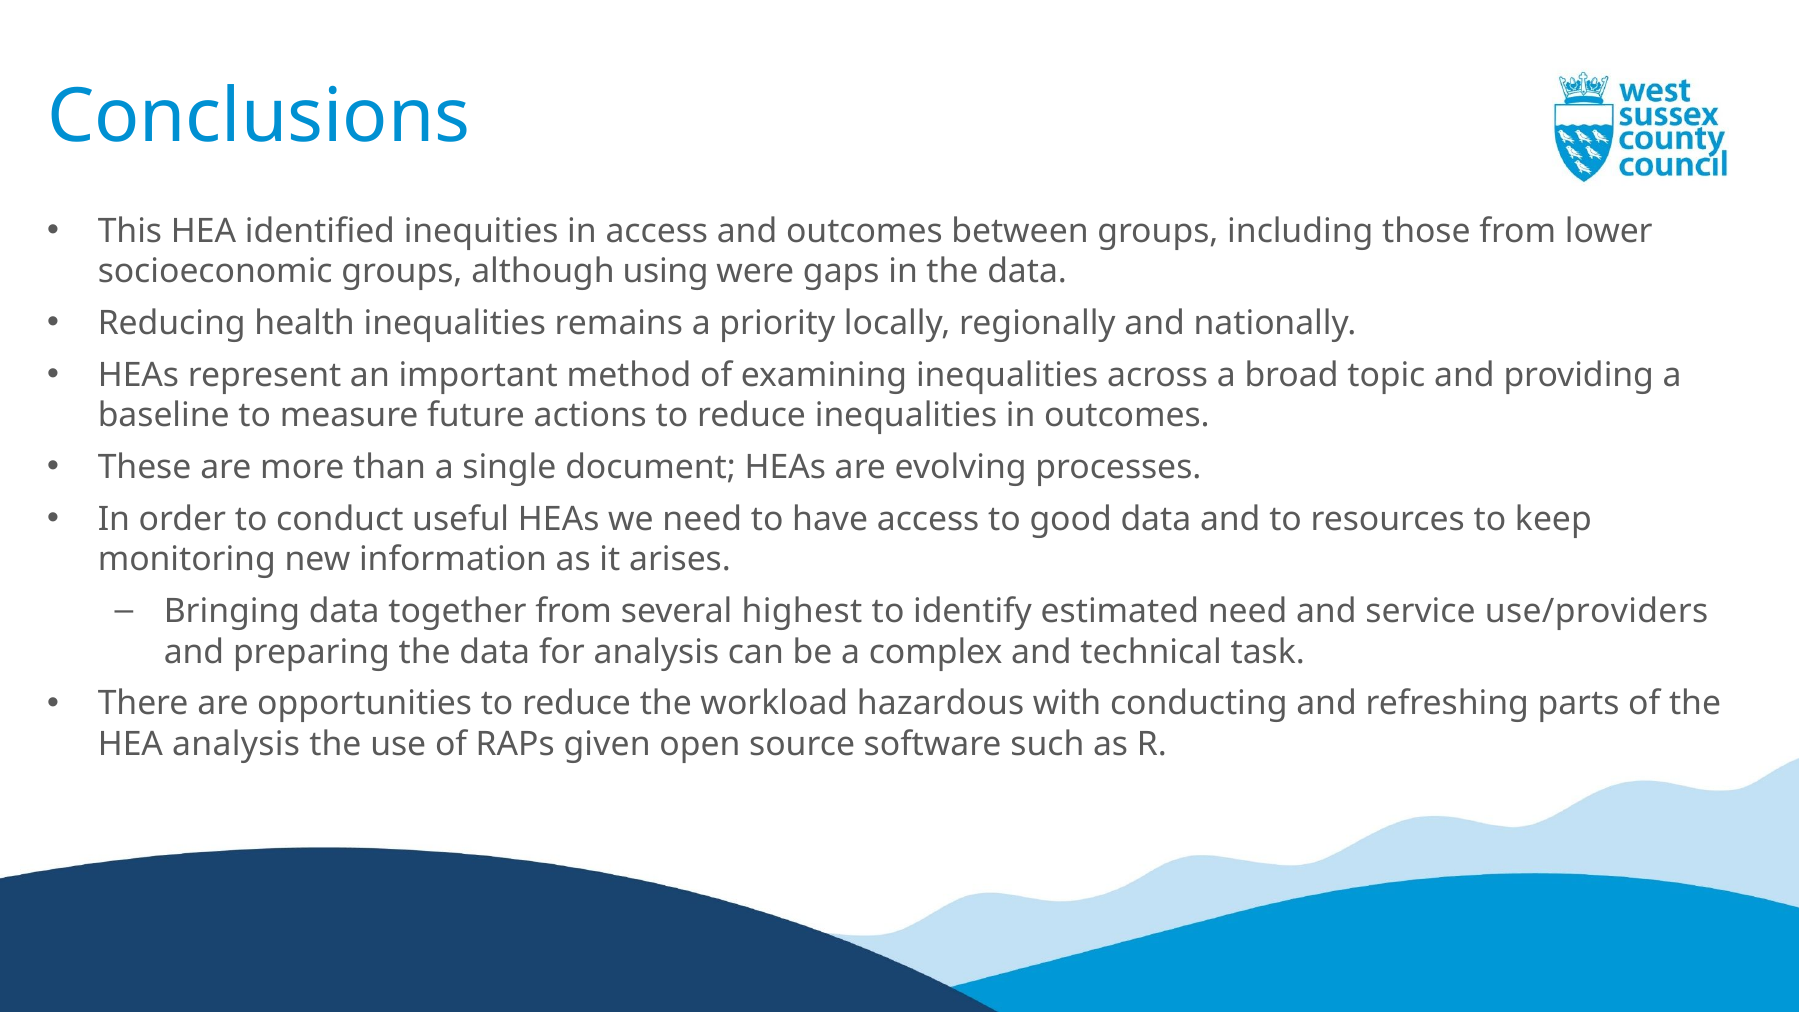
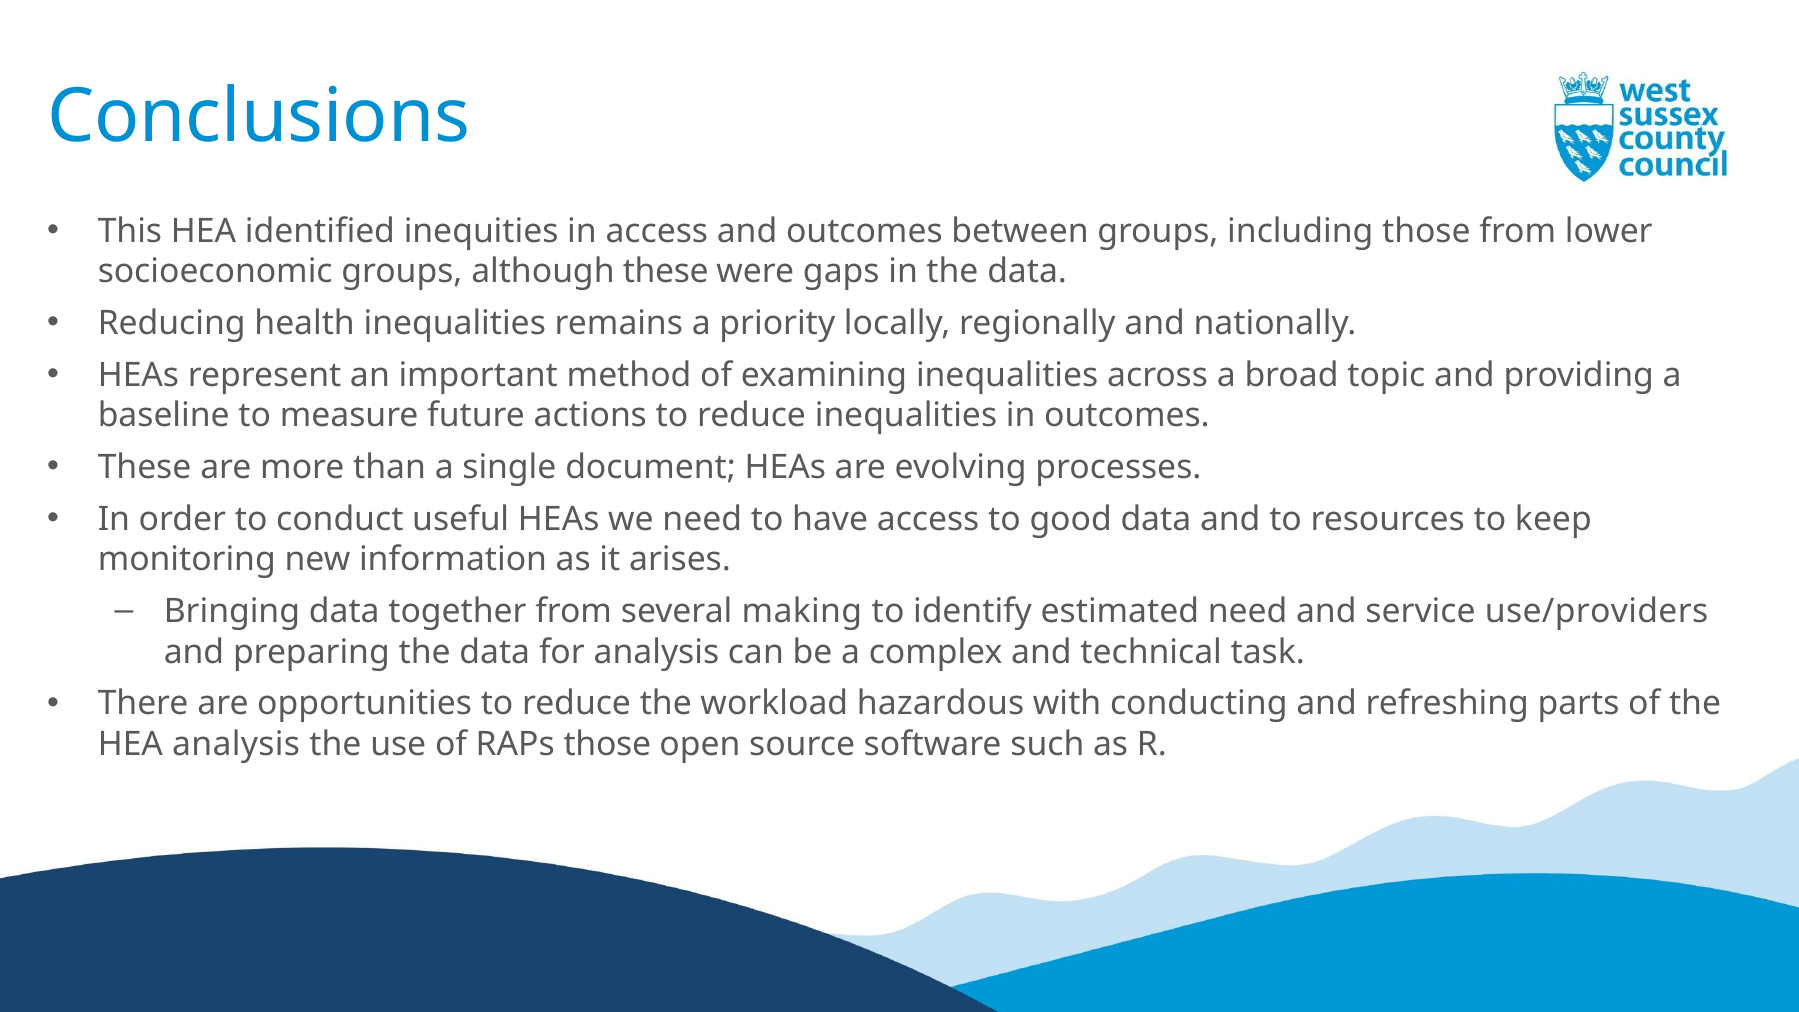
although using: using -> these (666, 272)
highest: highest -> making (802, 611)
RAPs given: given -> those (607, 744)
